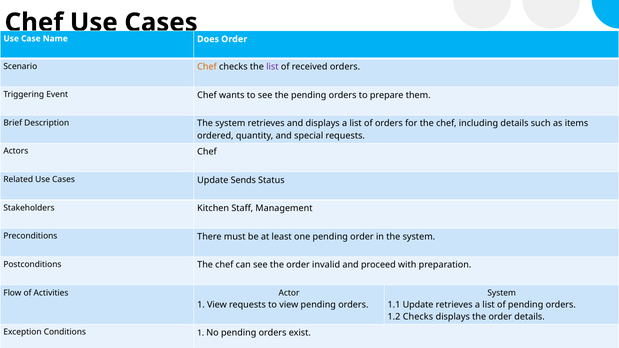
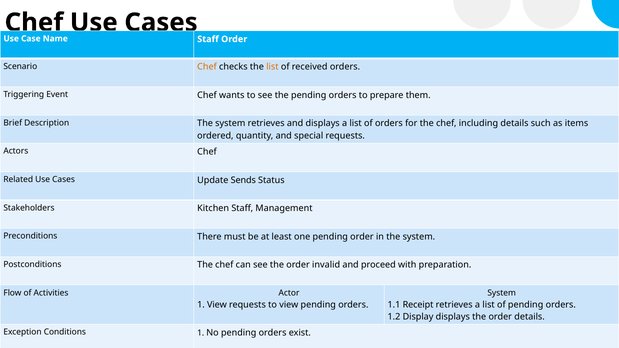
Does: Does -> Staff (208, 39)
list colour: purple -> orange (272, 67)
1.1 Update: Update -> Receipt (418, 305)
1.2 Checks: Checks -> Display (418, 317)
